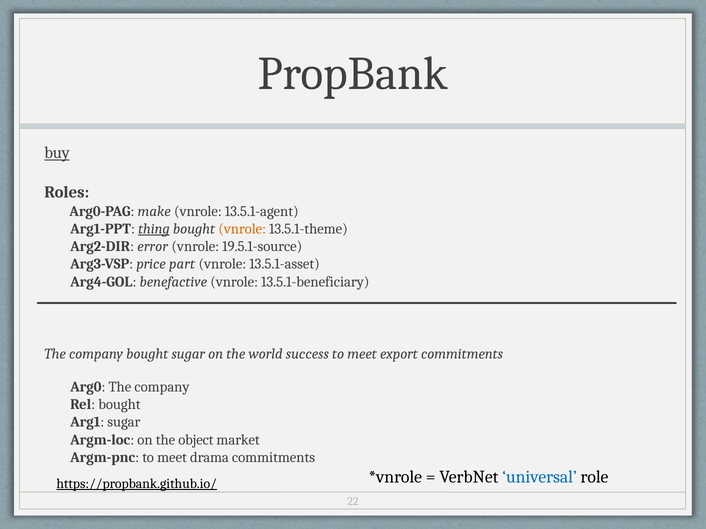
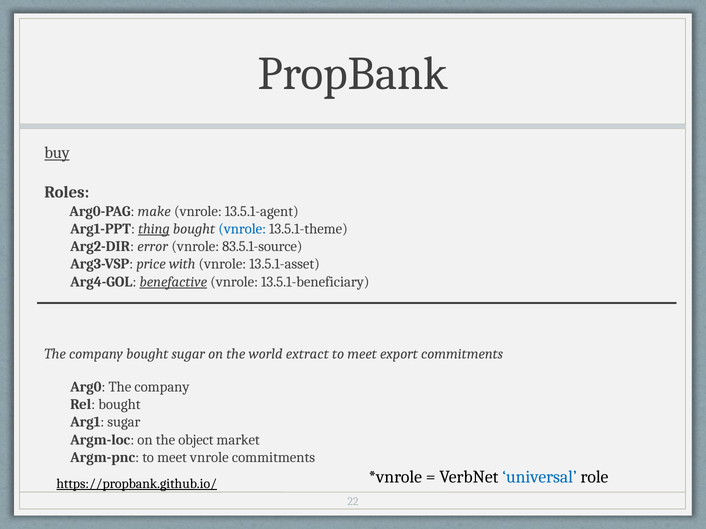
vnrole colour: orange -> blue (242, 229)
19.5.1-source: 19.5.1-source -> 83.5.1-source (262, 247)
part: part -> with (182, 264)
benefactive underline: none -> present (173, 282)
success: success -> extract (307, 354)
meet drama: drama -> vnrole (209, 458)
